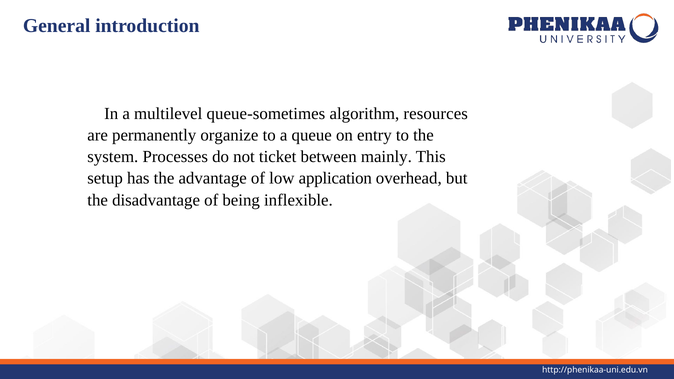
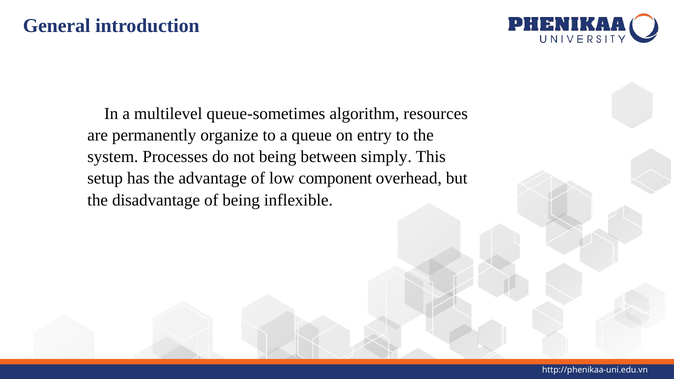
not ticket: ticket -> being (278, 157)
mainly: mainly -> simply (386, 157)
application: application -> component (335, 178)
